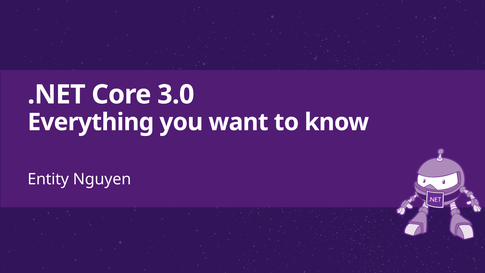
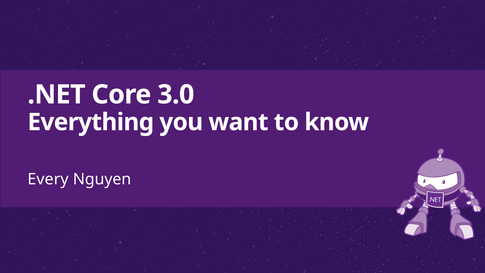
Entity: Entity -> Every (48, 179)
